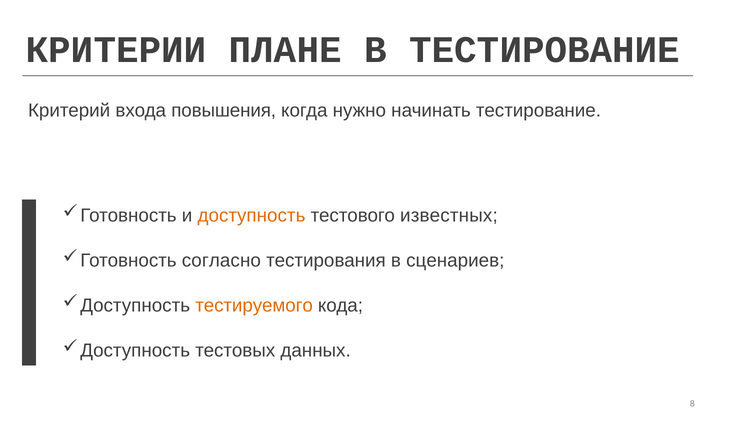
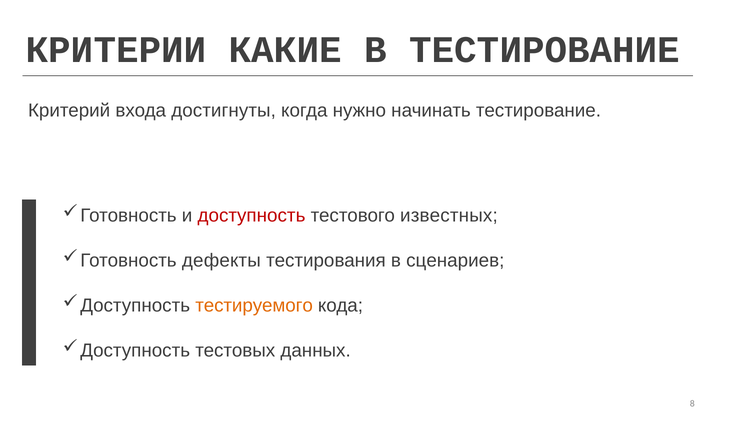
ПЛАНЕ: ПЛАНЕ -> КАКИЕ (285, 50)
повышения: повышения -> достигнуты (224, 111)
доступность colour: orange -> red (251, 215)
согласно: согласно -> дефекты (221, 260)
